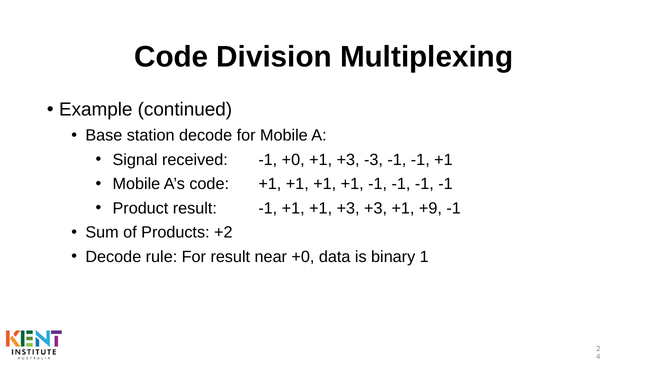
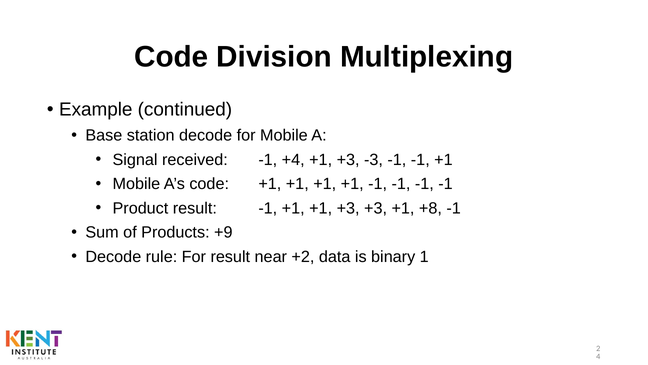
-1 +0: +0 -> +4 (293, 159)
+9: +9 -> +8 (430, 208)
+2: +2 -> +9 (223, 232)
near +0: +0 -> +2 (303, 256)
